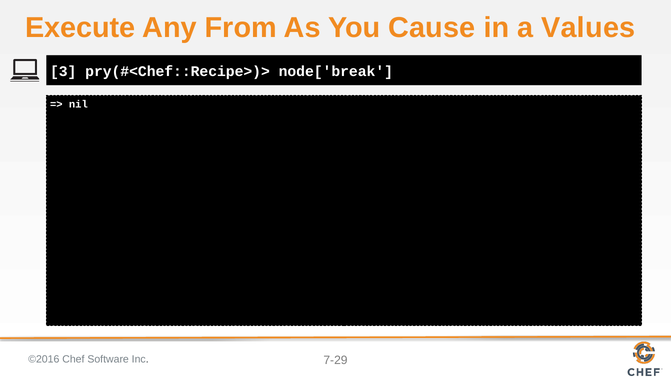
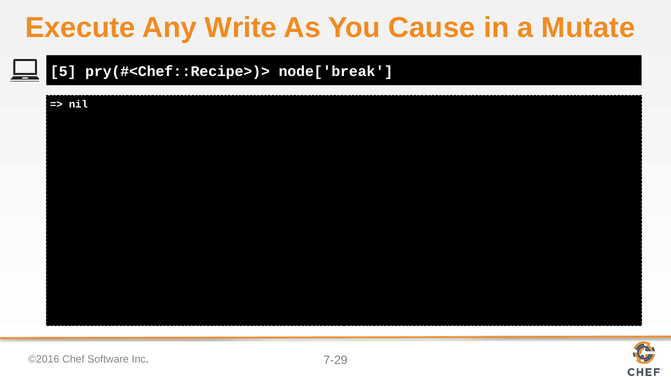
From: From -> Write (241, 28)
Values: Values -> Mutate (588, 28)
3: 3 -> 5 (63, 71)
